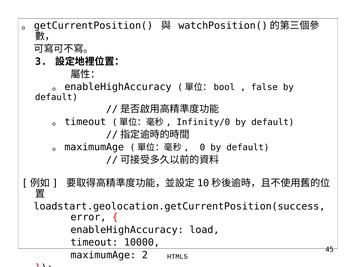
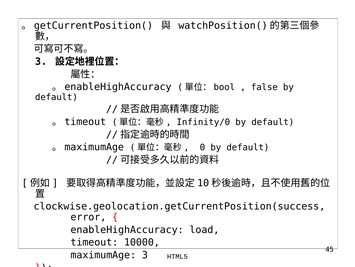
loadstart.geolocation.getCurrentPosition(success: loadstart.geolocation.getCurrentPosition(success -> clockwise.geolocation.getCurrentPosition(success (179, 206)
maximumAge 2: 2 -> 3 (145, 254)
